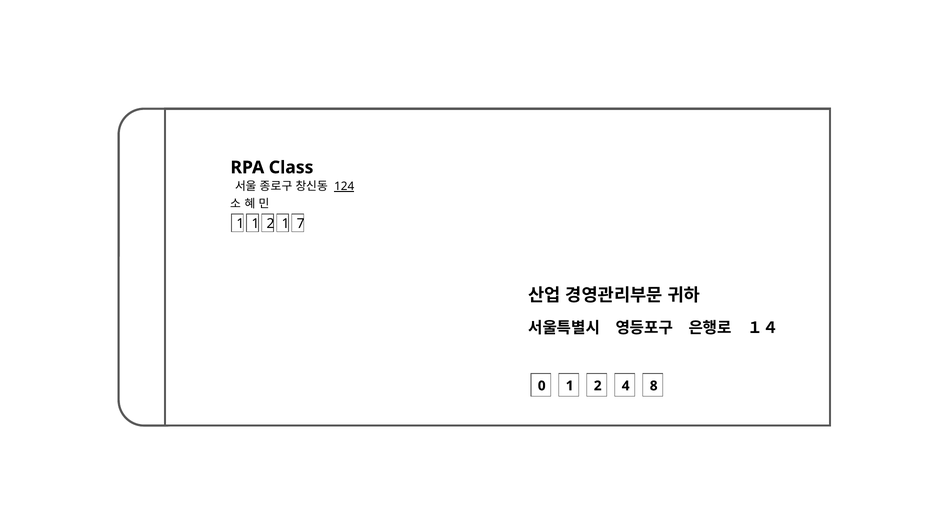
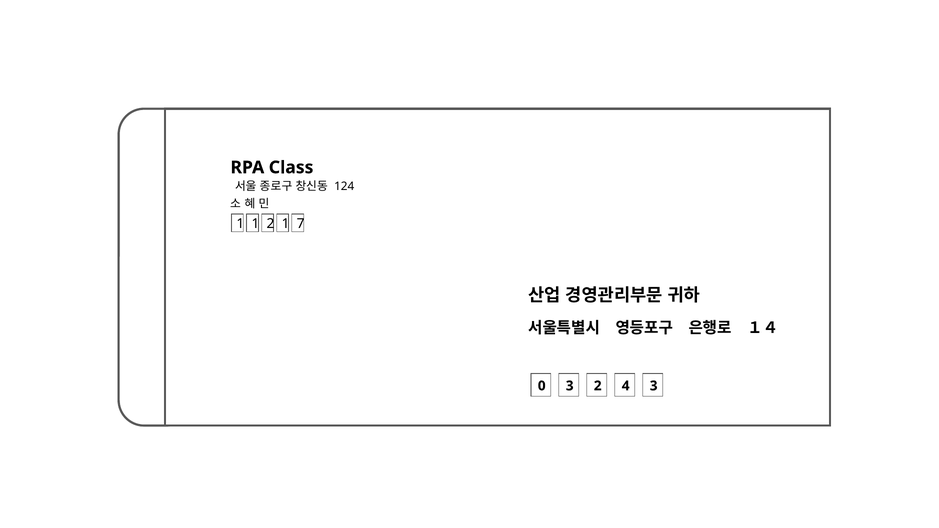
124 underline: present -> none (344, 186)
0 1: 1 -> 3 (570, 386)
4 8: 8 -> 3 (654, 386)
